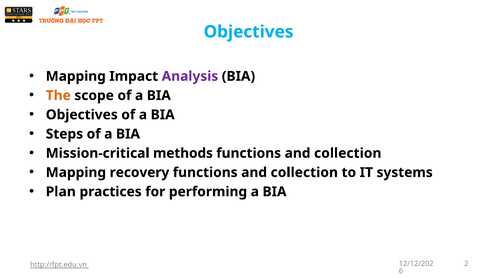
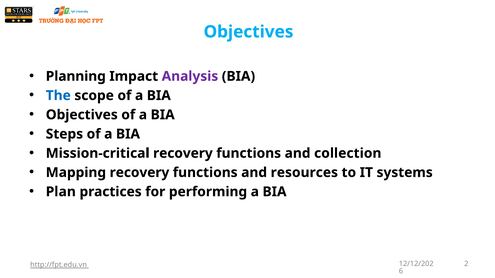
Mapping: Mapping -> Planning (76, 76)
The colour: orange -> blue (58, 96)
Mission-critical methods: methods -> recovery (183, 153)
collection: collection -> resources (304, 173)
